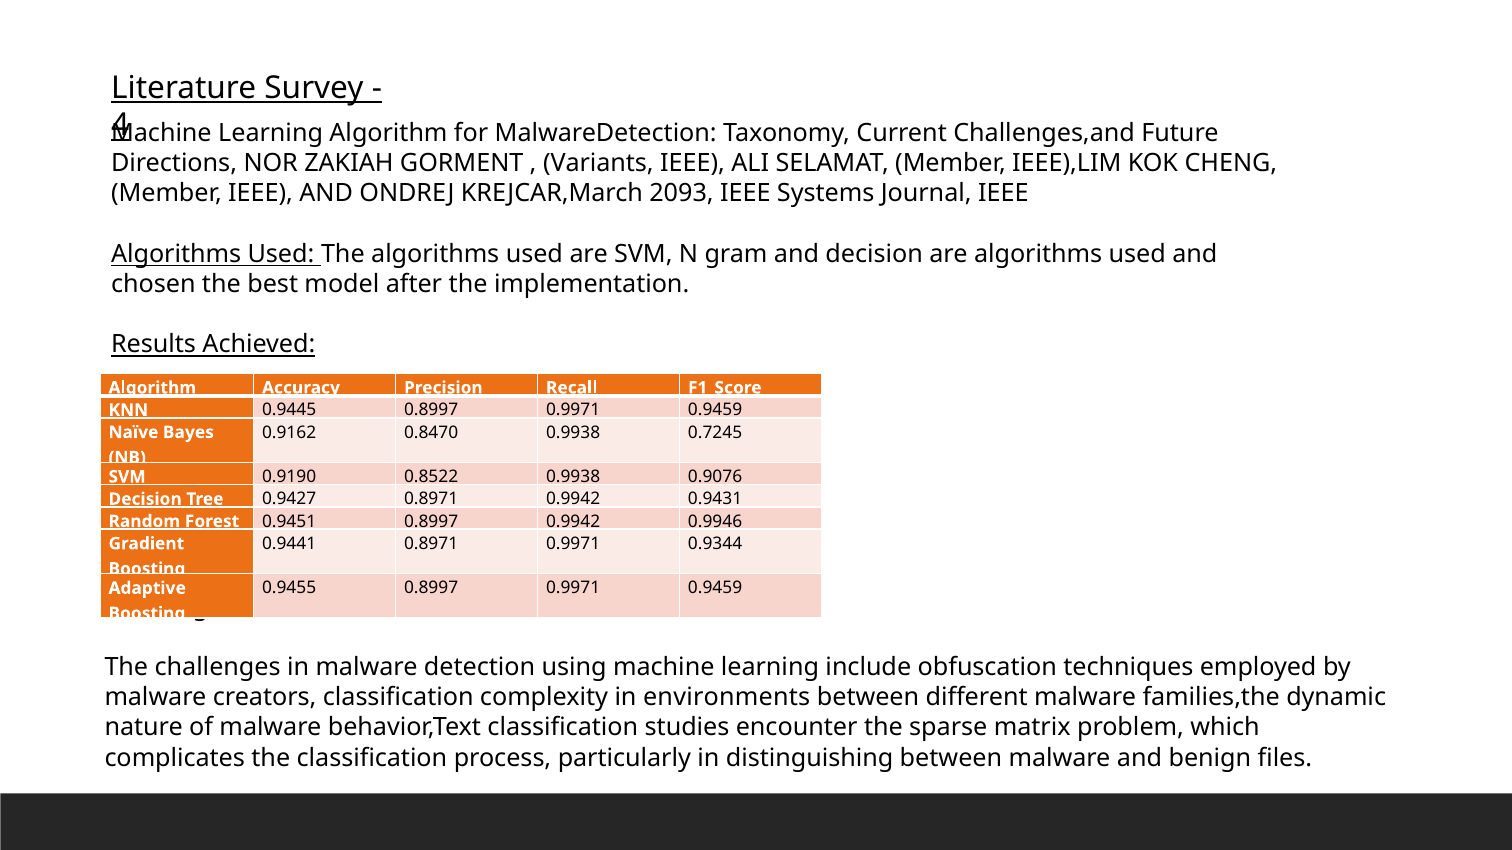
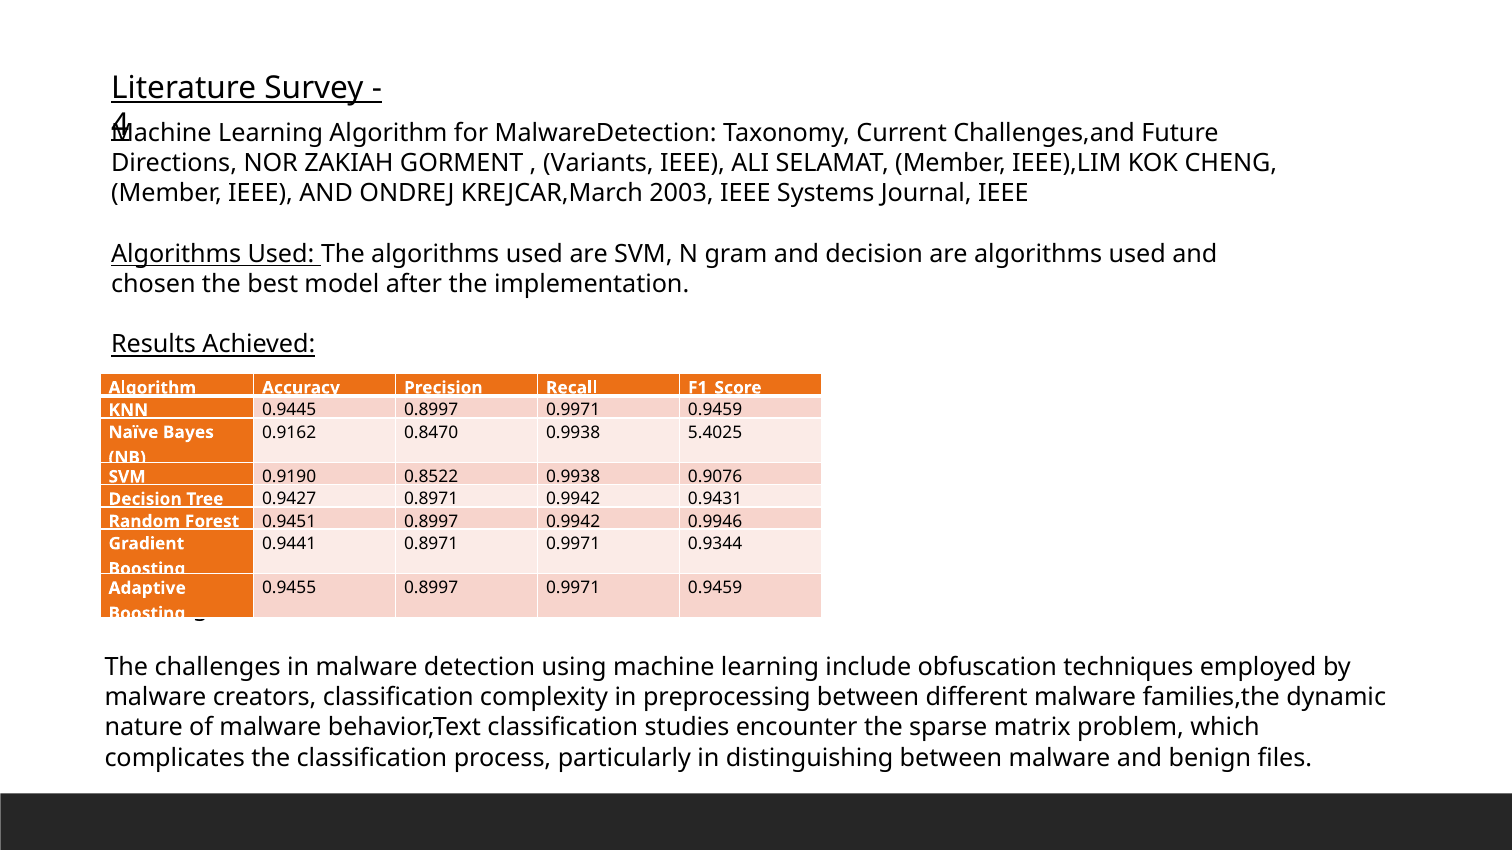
2093: 2093 -> 2003 (682, 194)
0.7245: 0.7245 -> 5.4025 (715, 433)
environments: environments -> preprocessing (727, 698)
